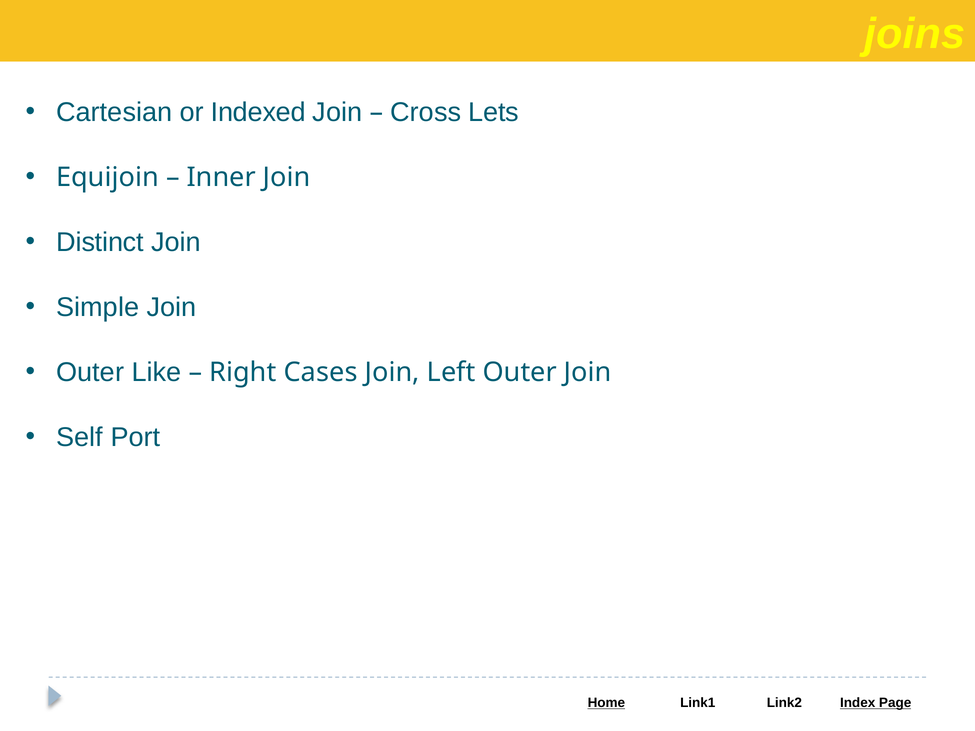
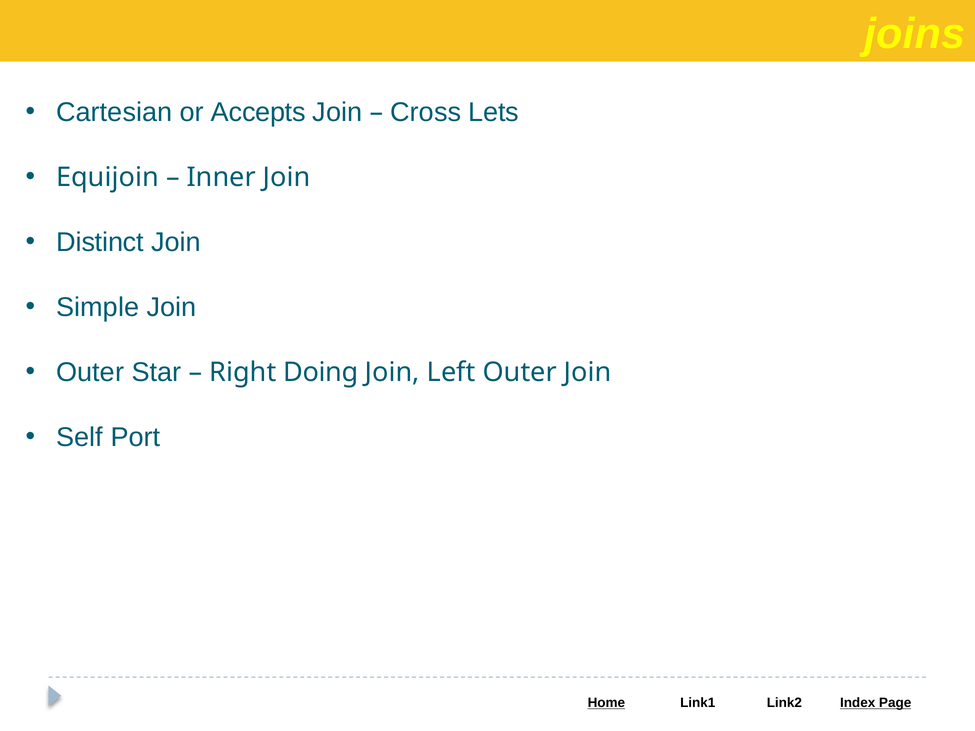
Indexed: Indexed -> Accepts (258, 112)
Like: Like -> Star (156, 372)
Cases: Cases -> Doing (321, 372)
